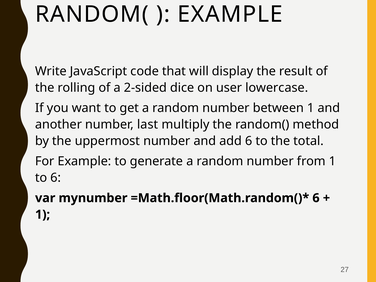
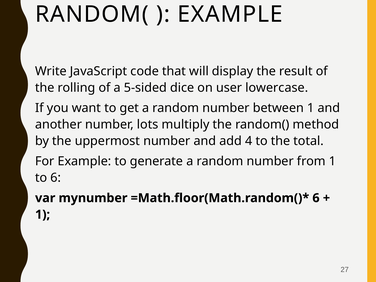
2-sided: 2-sided -> 5-sided (145, 88)
last: last -> lots (148, 125)
add 6: 6 -> 4 (249, 141)
